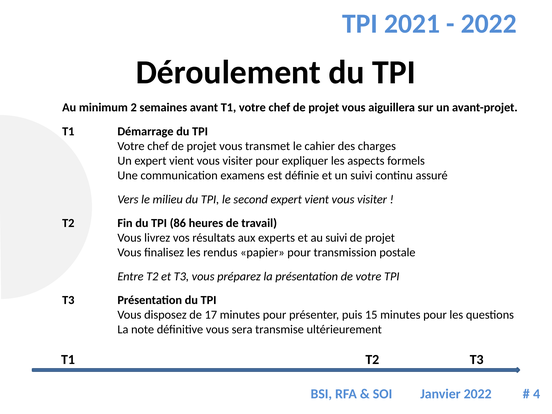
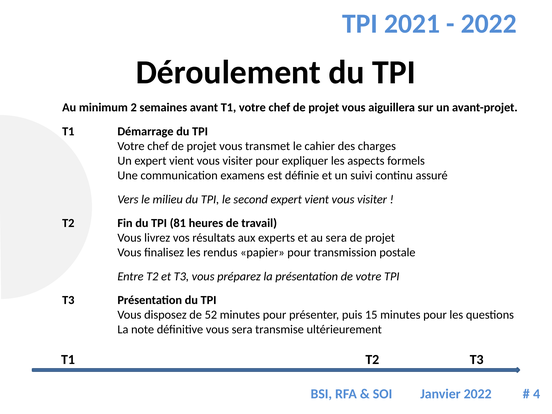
86: 86 -> 81 (178, 223)
au suivi: suivi -> sera (336, 238)
17: 17 -> 52 (211, 315)
